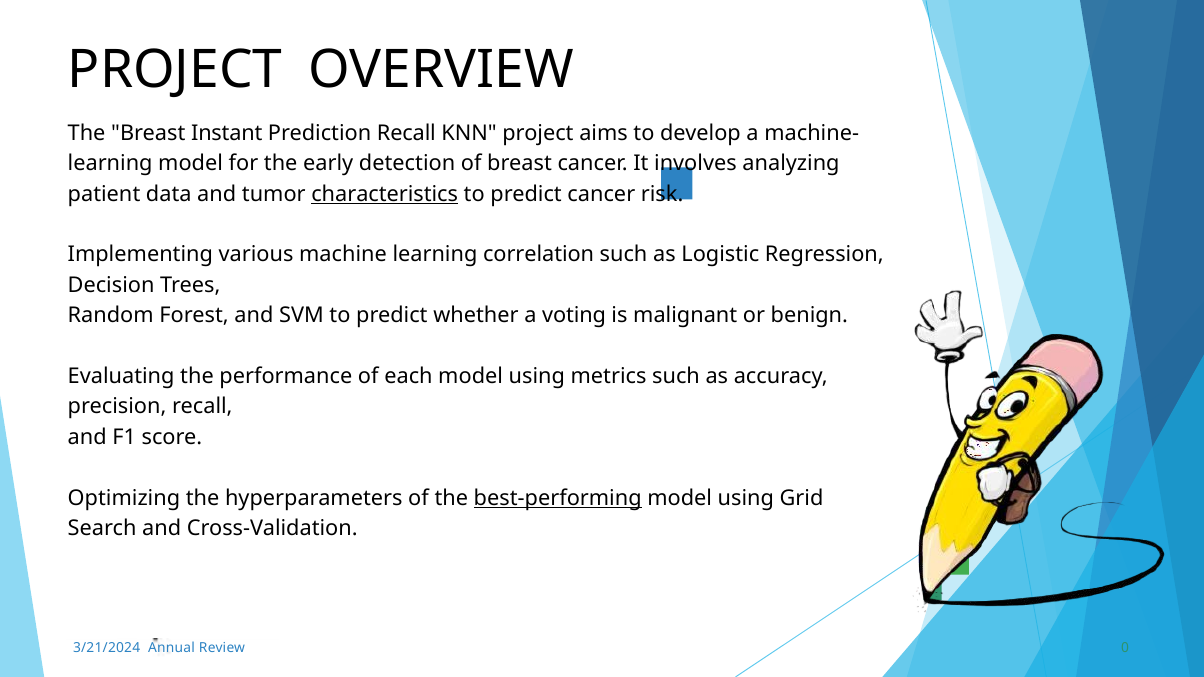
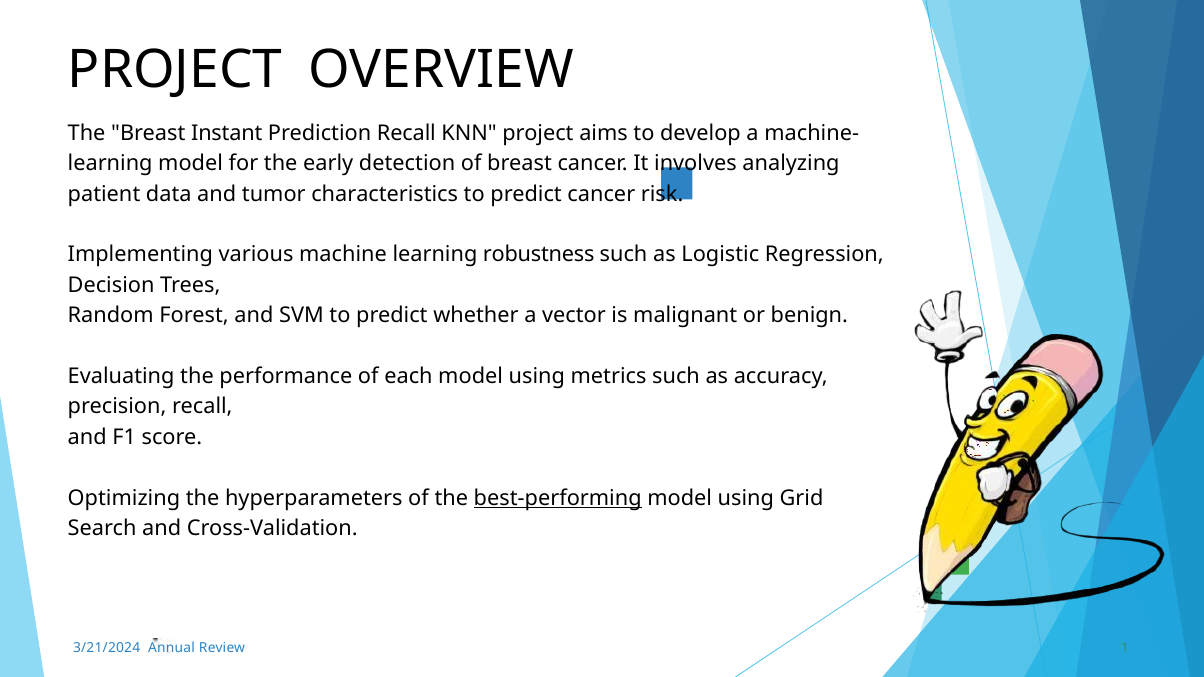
characteristics underline: present -> none (385, 194)
correlation: correlation -> robustness (539, 255)
voting: voting -> vector (574, 316)
0: 0 -> 1 (1125, 648)
